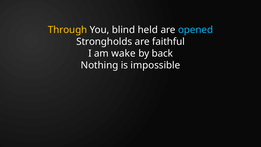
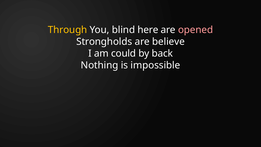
held: held -> here (148, 30)
opened colour: light blue -> pink (196, 30)
faithful: faithful -> believe (168, 42)
wake: wake -> could (124, 53)
